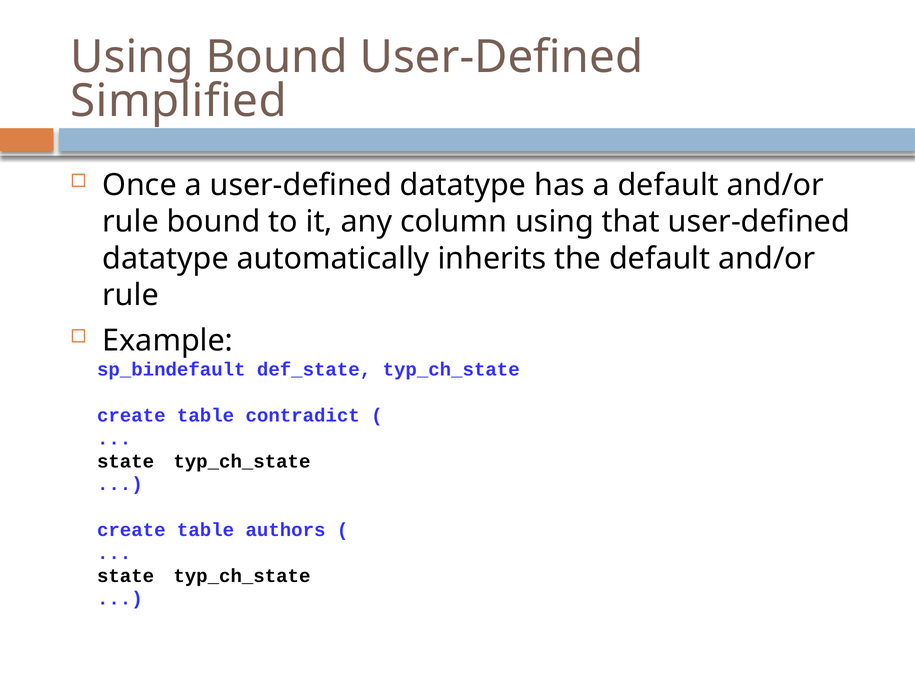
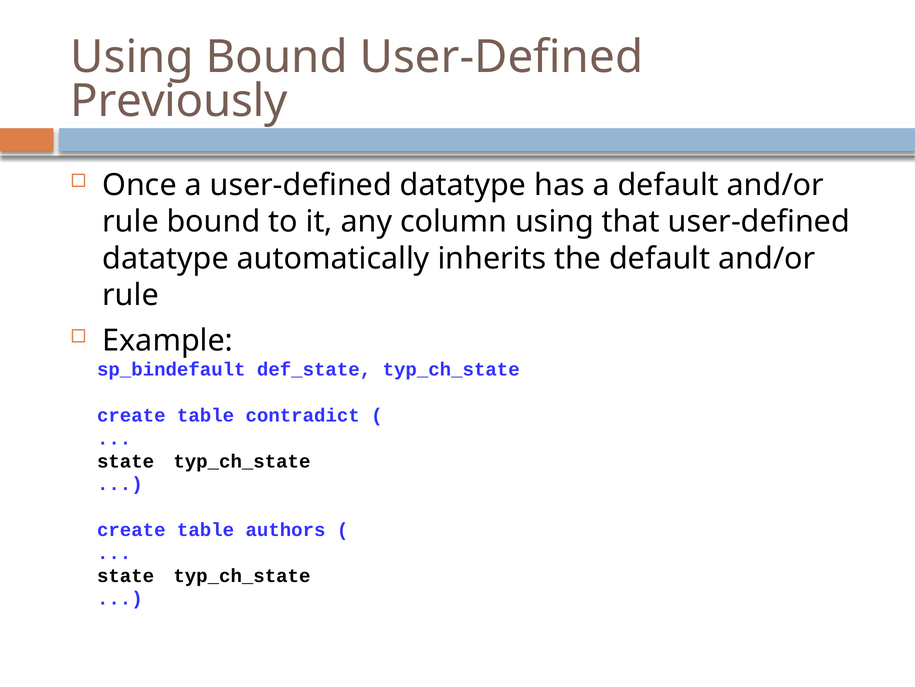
Simplified: Simplified -> Previously (179, 101)
